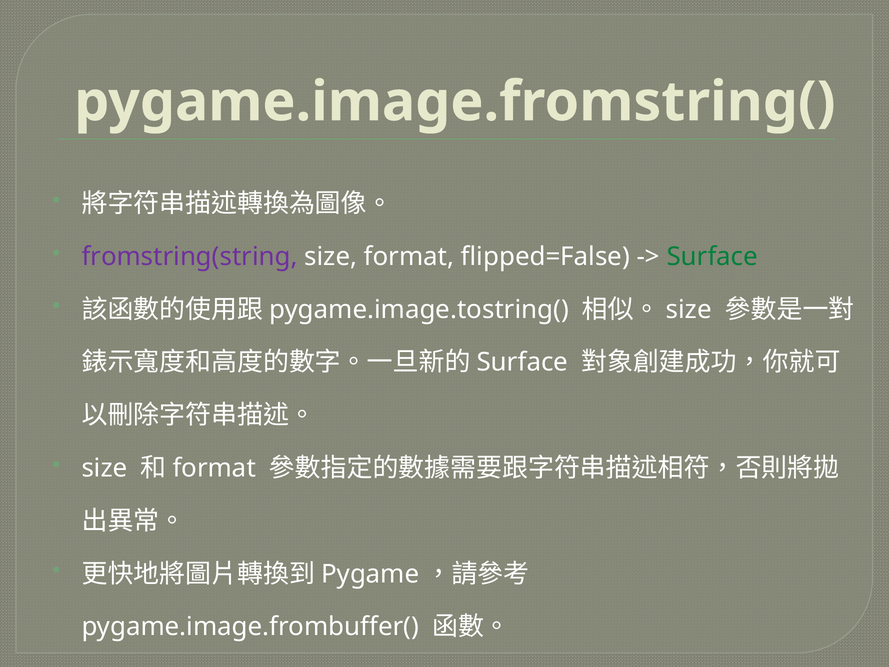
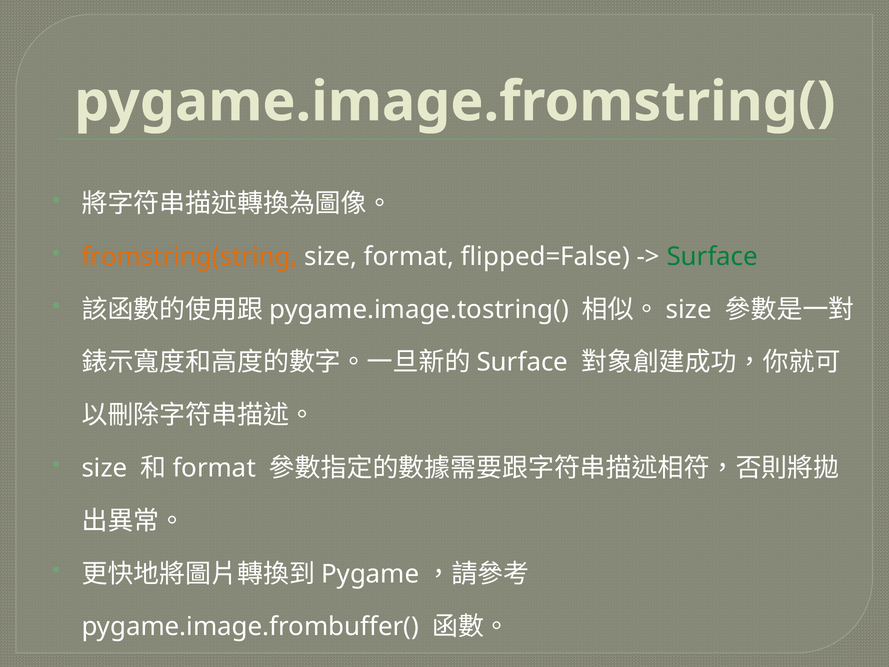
fromstring(string colour: purple -> orange (190, 256)
